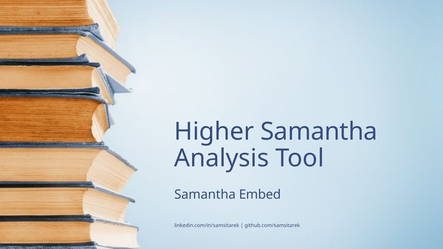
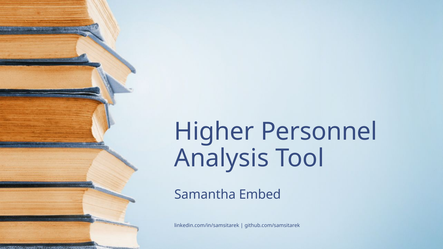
Higher Samantha: Samantha -> Personnel (319, 132)
